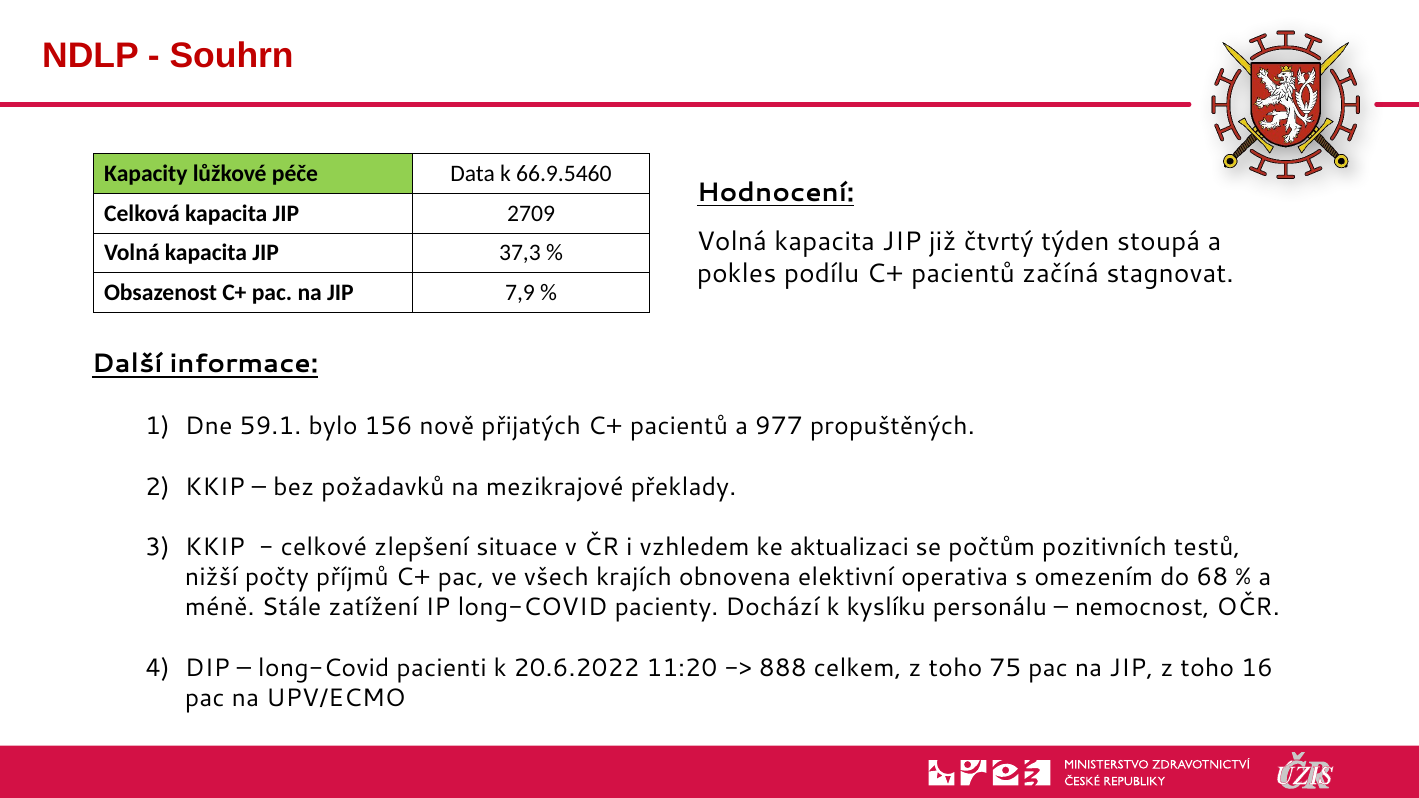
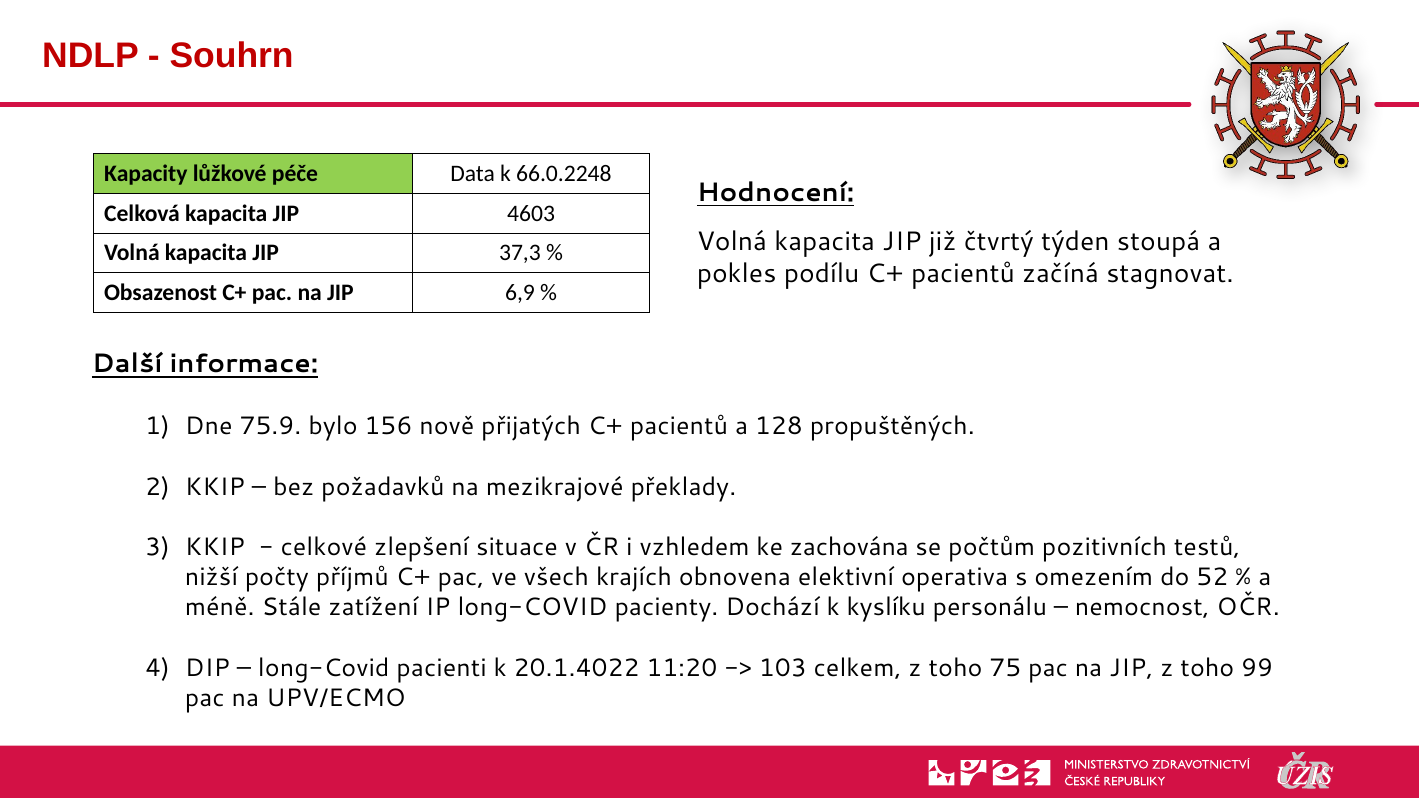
66.9.5460: 66.9.5460 -> 66.0.2248 (564, 174)
2709: 2709 -> 4603 (531, 214)
7,9: 7,9 -> 6,9 (520, 293)
59.1: 59.1 -> 75.9 (271, 427)
977: 977 -> 128 (779, 427)
aktualizaci: aktualizaci -> zachována (849, 547)
68: 68 -> 52 (1212, 577)
20.6.2022: 20.6.2022 -> 20.1.4022 (577, 668)
888: 888 -> 103 (783, 668)
16: 16 -> 99 (1257, 668)
